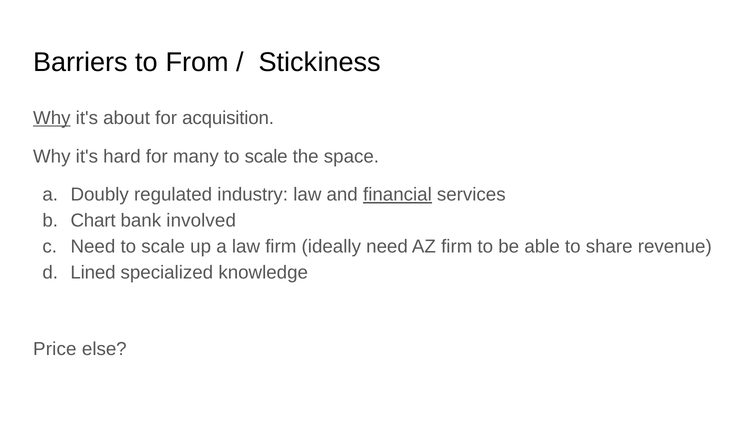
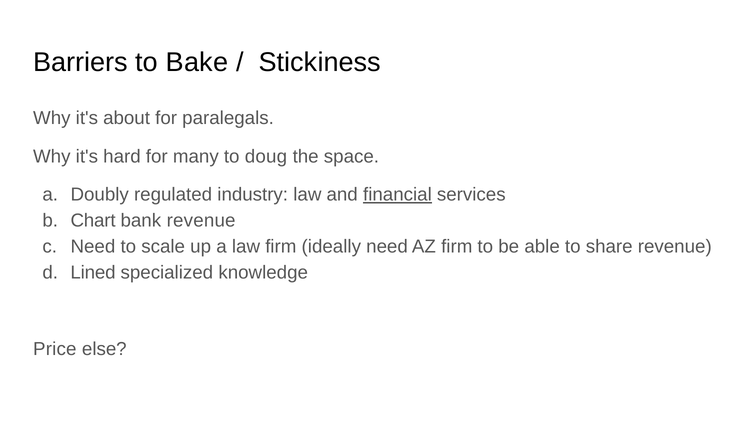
From: From -> Bake (197, 62)
Why underline: present -> none (52, 118)
acquisition: acquisition -> paralegals (228, 118)
many to scale: scale -> doug (266, 156)
bank involved: involved -> revenue (201, 221)
